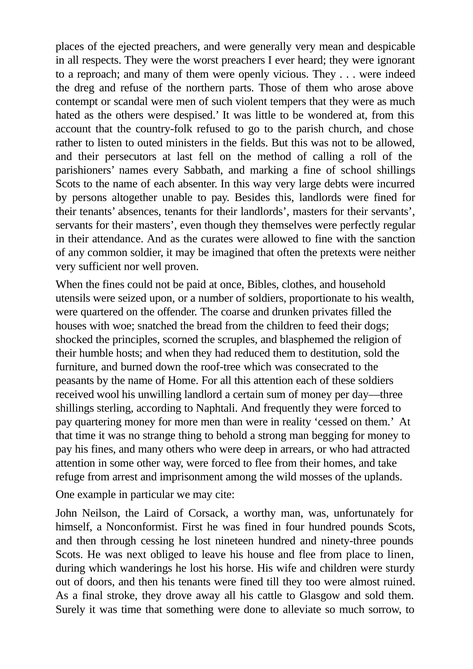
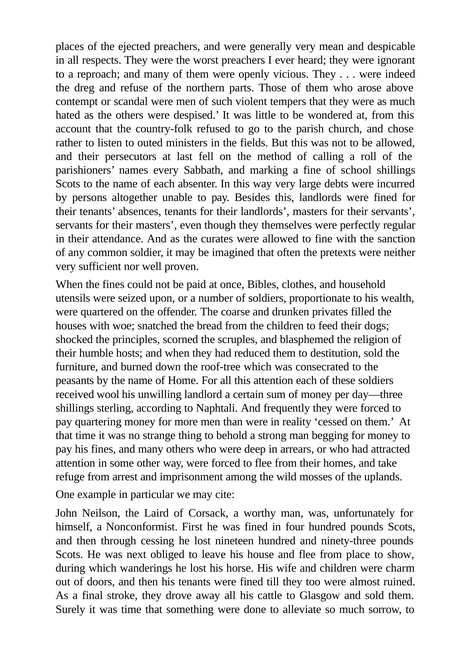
linen: linen -> show (401, 555)
sturdy: sturdy -> charm (400, 568)
